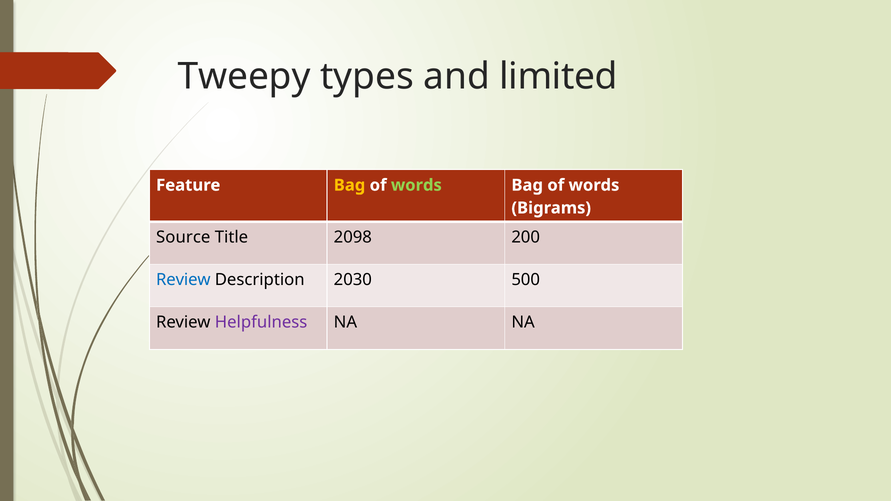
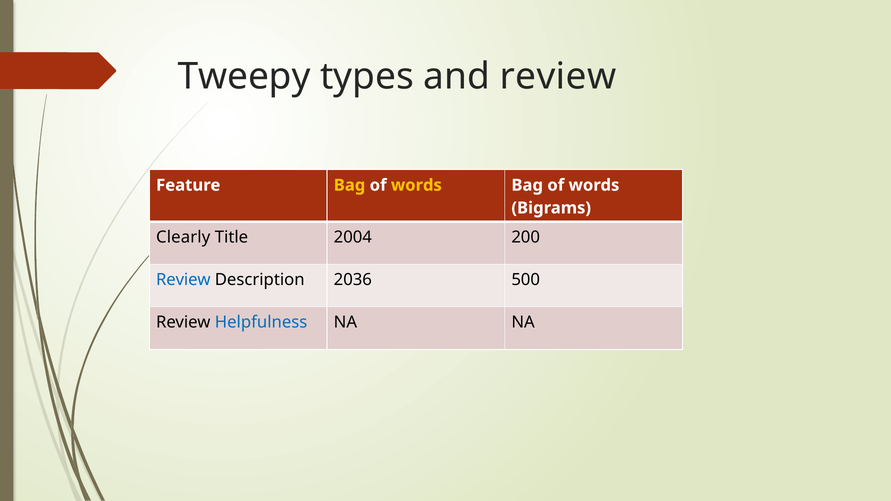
and limited: limited -> review (558, 76)
words colour: light green -> yellow (416, 185)
Source: Source -> Clearly (183, 237)
2098: 2098 -> 2004 (353, 237)
2030: 2030 -> 2036 (353, 280)
Helpfulness colour: purple -> blue (261, 323)
